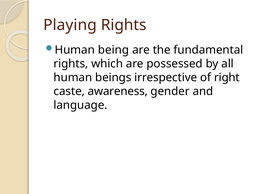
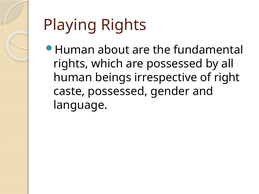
being: being -> about (114, 50)
caste awareness: awareness -> possessed (118, 91)
